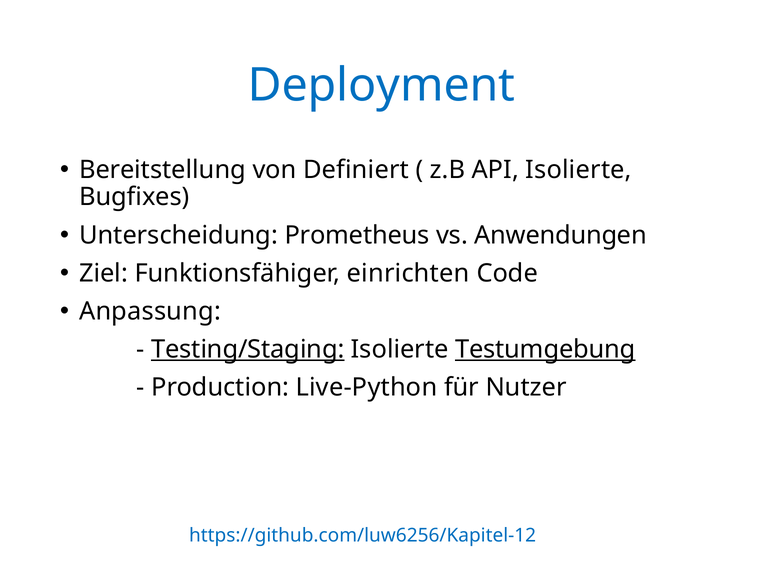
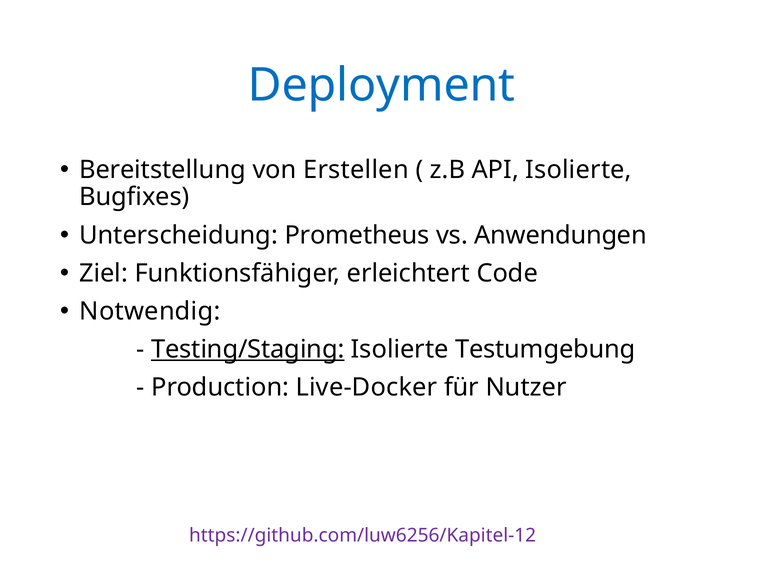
Definiert: Definiert -> Erstellen (356, 170)
einrichten: einrichten -> erleichtert (408, 273)
Anpassung: Anpassung -> Notwendig (150, 311)
Testumgebung underline: present -> none (545, 349)
Live-Python: Live-Python -> Live-Docker (367, 387)
https://github.com/luw6256/Kapitel-12 colour: blue -> purple (363, 536)
